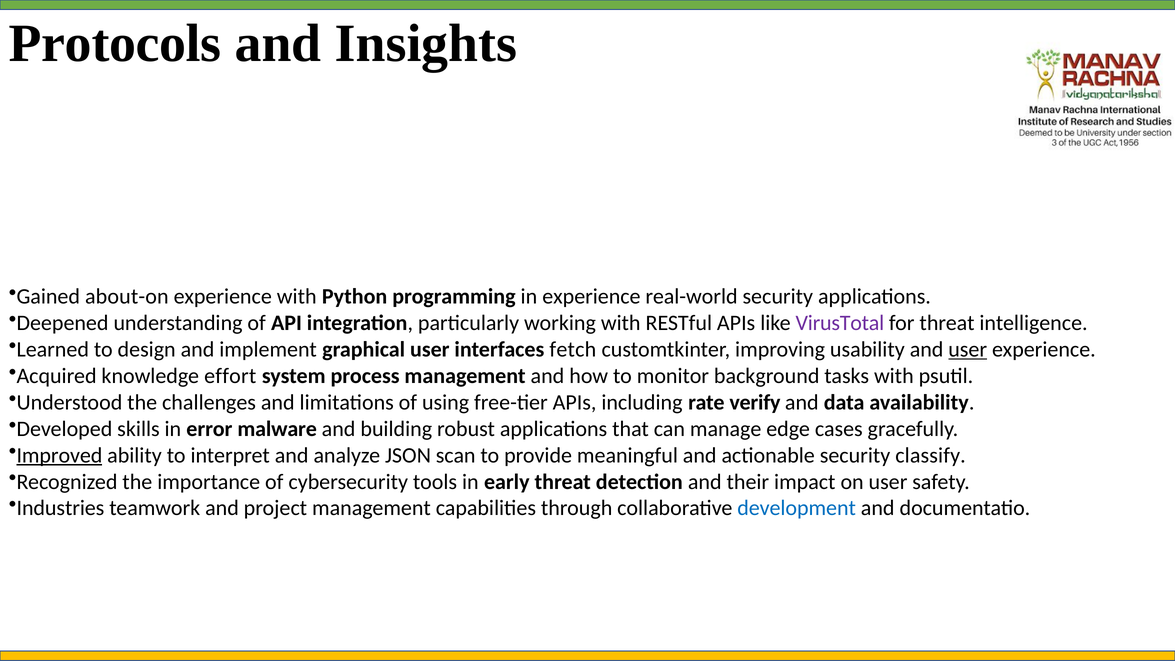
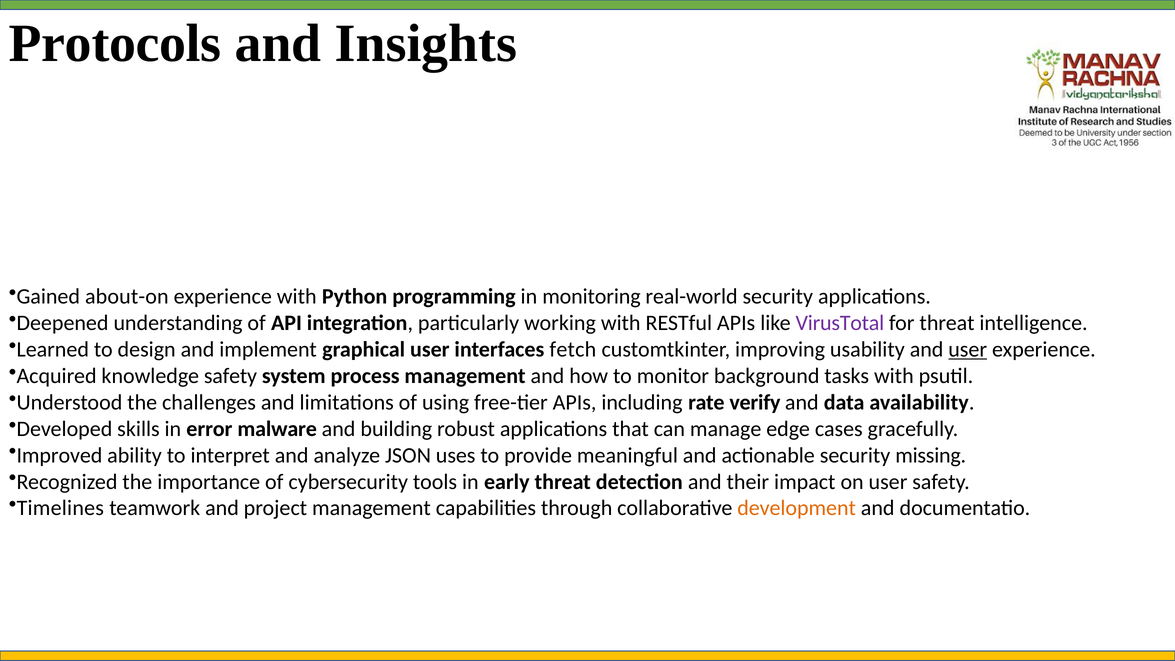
in experience: experience -> monitoring (591, 297)
knowledge effort: effort -> safety (230, 376)
Improved underline: present -> none (59, 455)
scan: scan -> uses (456, 455)
classify: classify -> missing (931, 455)
Industries: Industries -> Timelines (60, 508)
development colour: blue -> orange (797, 508)
